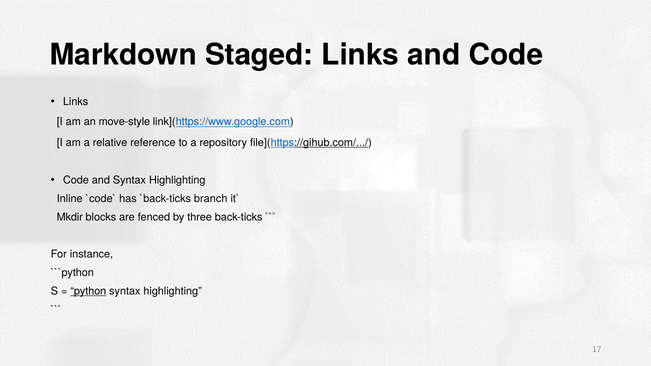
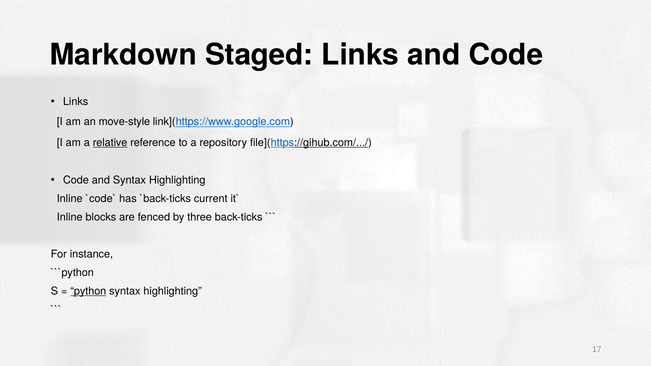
relative underline: none -> present (110, 143)
branch: branch -> current (211, 199)
Mkdir: Mkdir -> Inline (70, 217)
